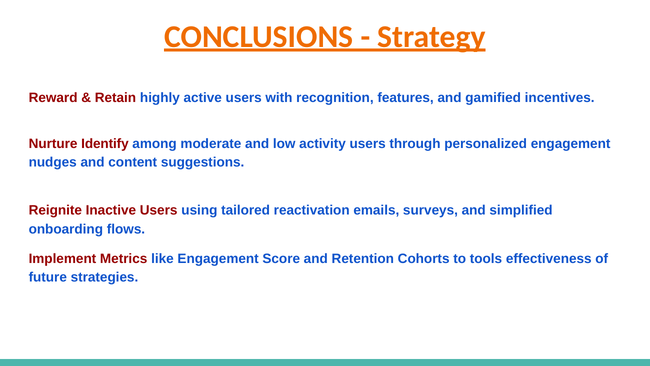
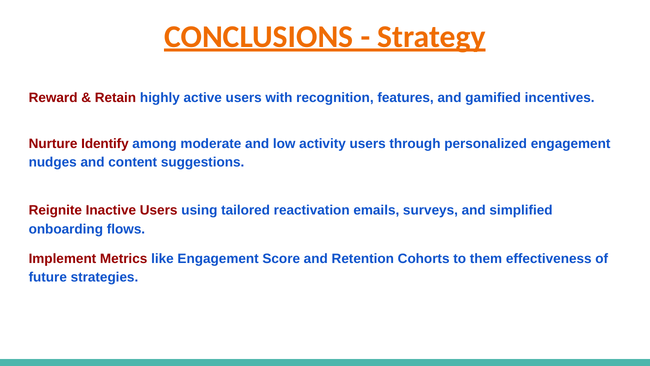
tools: tools -> them (486, 258)
